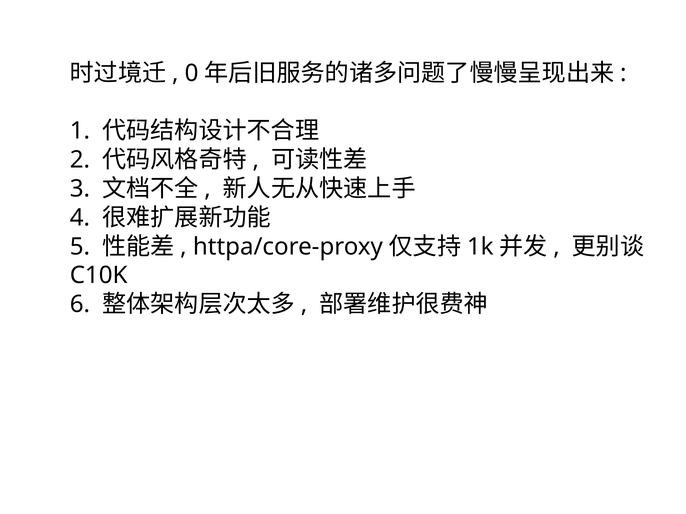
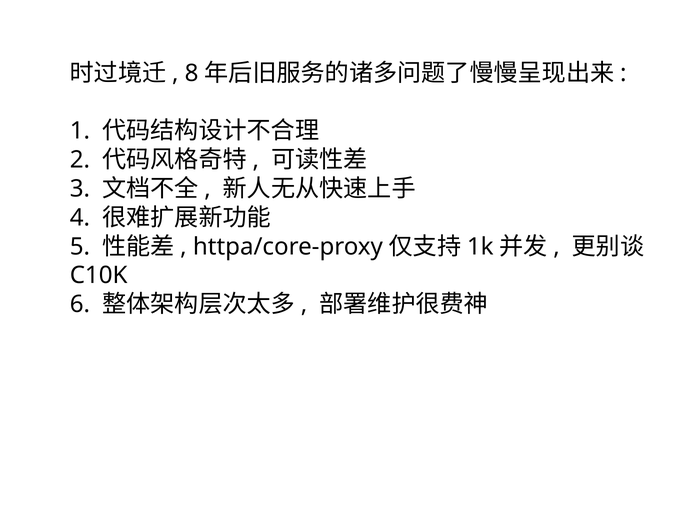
0: 0 -> 8 (192, 73)
